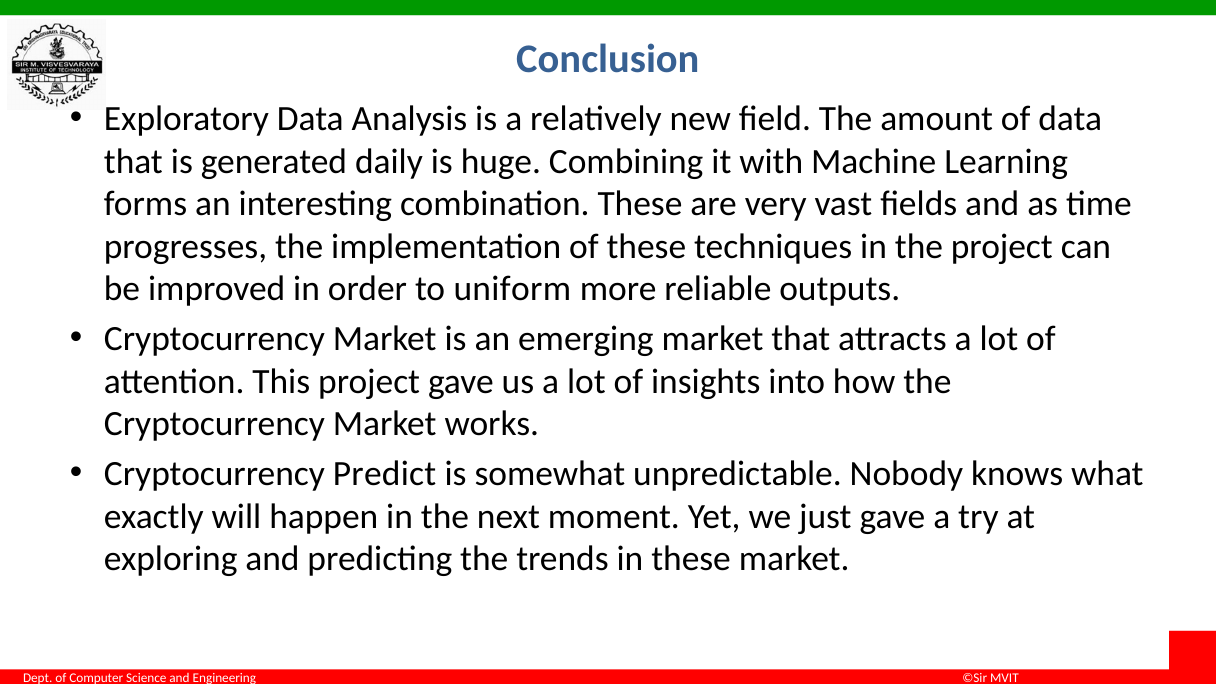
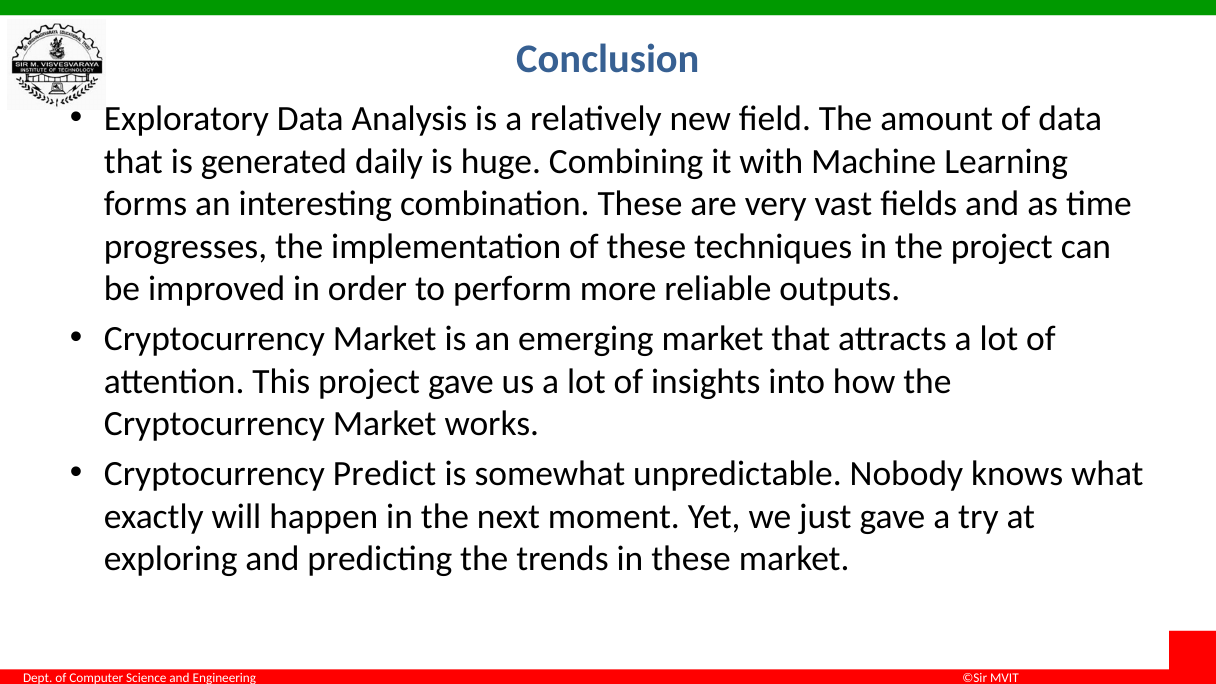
uniform: uniform -> perform (513, 289)
